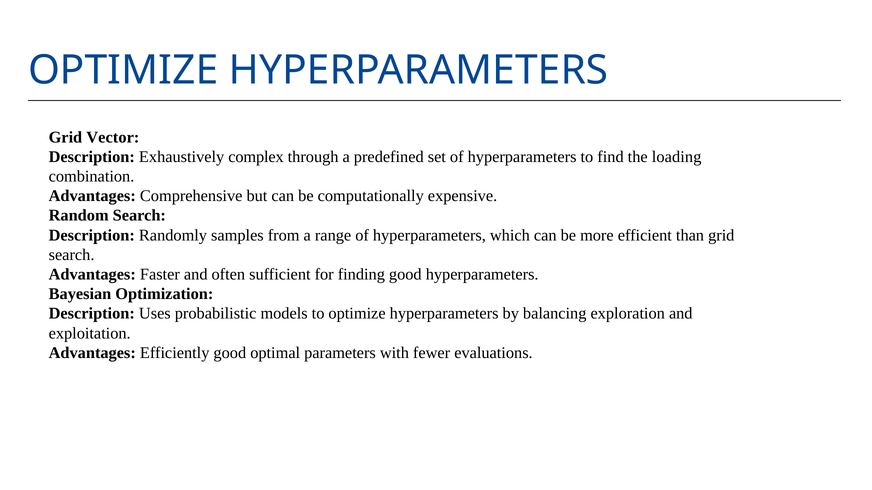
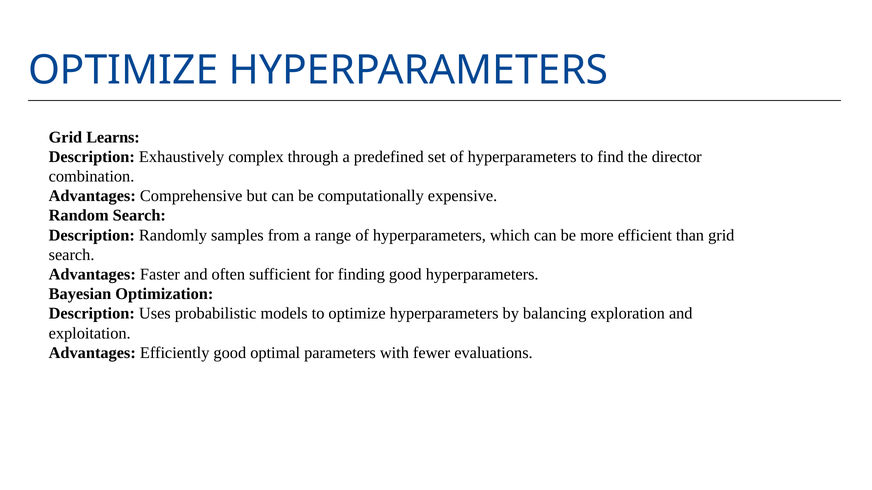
Vector: Vector -> Learns (113, 137)
loading: loading -> director (677, 157)
